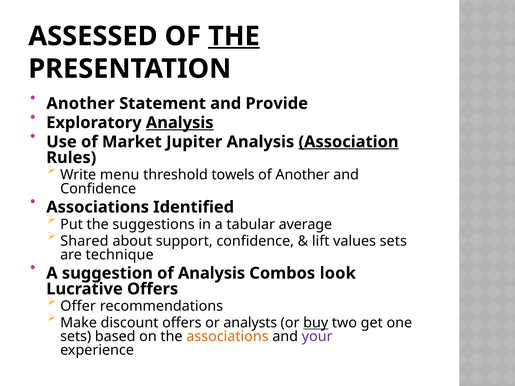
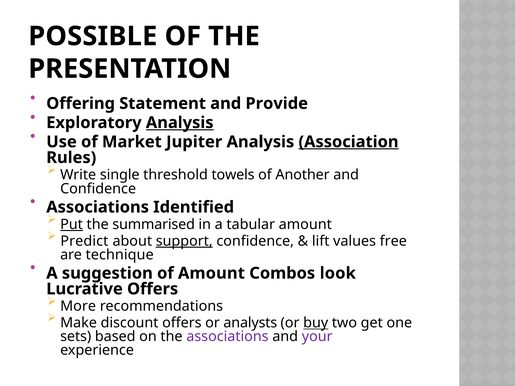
ASSESSED: ASSESSED -> POSSIBLE (93, 36)
THE underline: present -> none (234, 36)
Another: Another -> Offering (81, 104)
menu: menu -> single (120, 175)
Put underline: none -> present (72, 225)
suggestions: suggestions -> summarised (154, 225)
tabular average: average -> amount (305, 225)
Shared: Shared -> Predict (84, 241)
support underline: none -> present (184, 241)
values sets: sets -> free (393, 241)
of Analysis: Analysis -> Amount (211, 273)
Offer: Offer -> More (78, 306)
associations colour: orange -> purple (227, 337)
